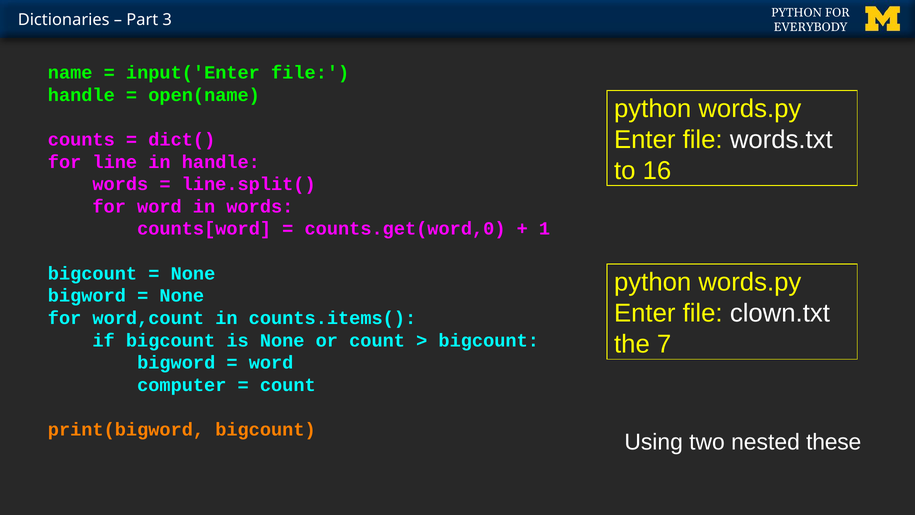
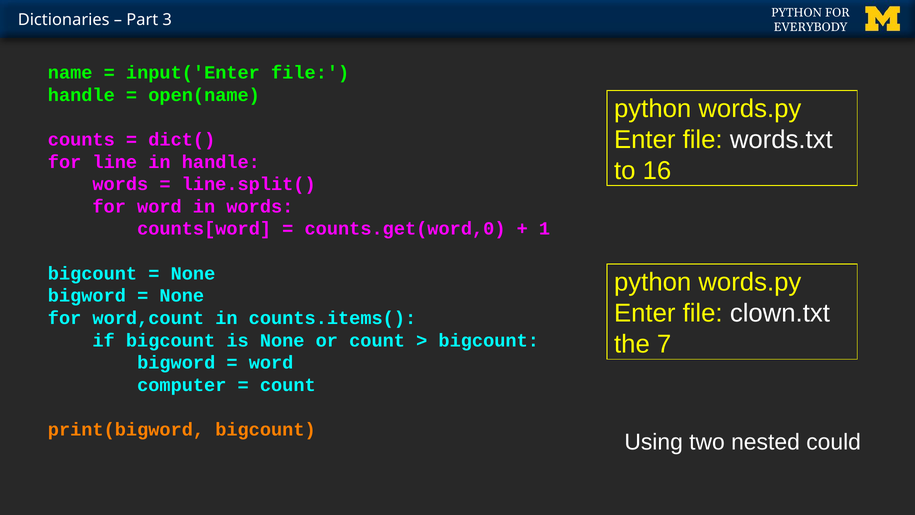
these: these -> could (834, 442)
